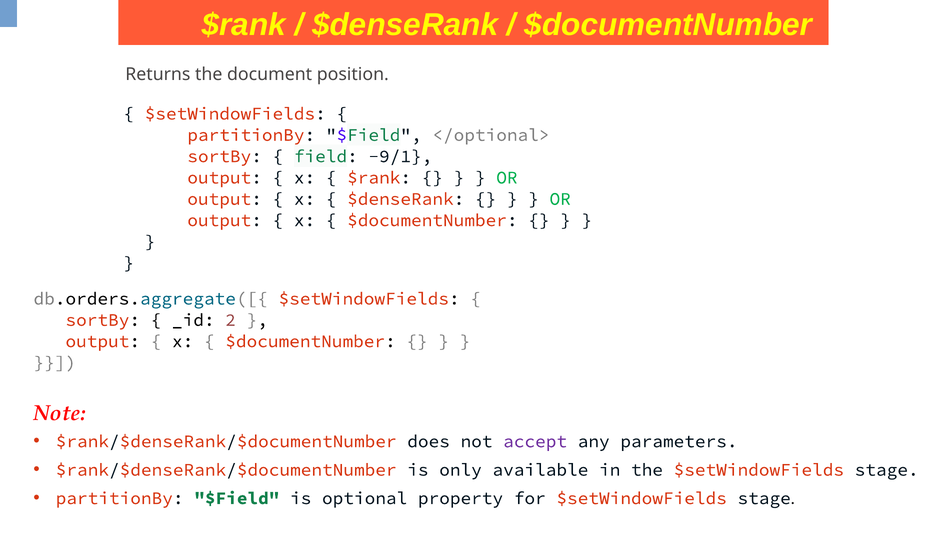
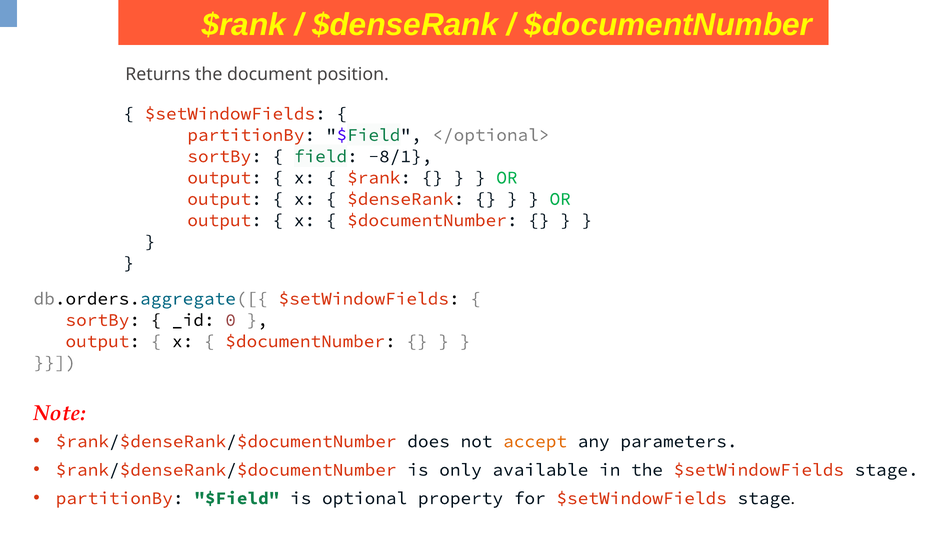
-9/1: -9/1 -> -8/1 (400, 156)
2: 2 -> 0 (231, 320)
accept colour: purple -> orange (535, 441)
